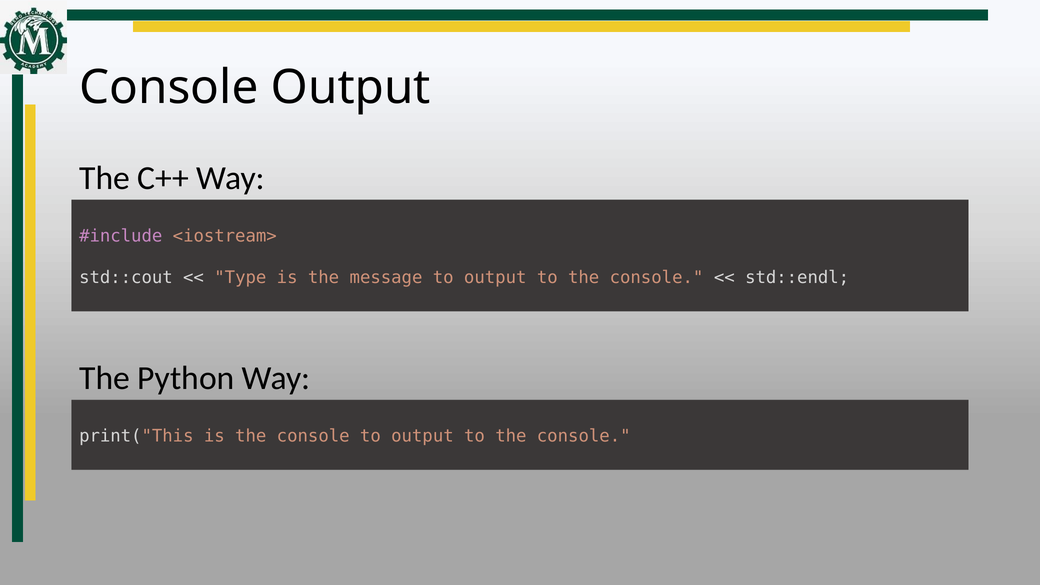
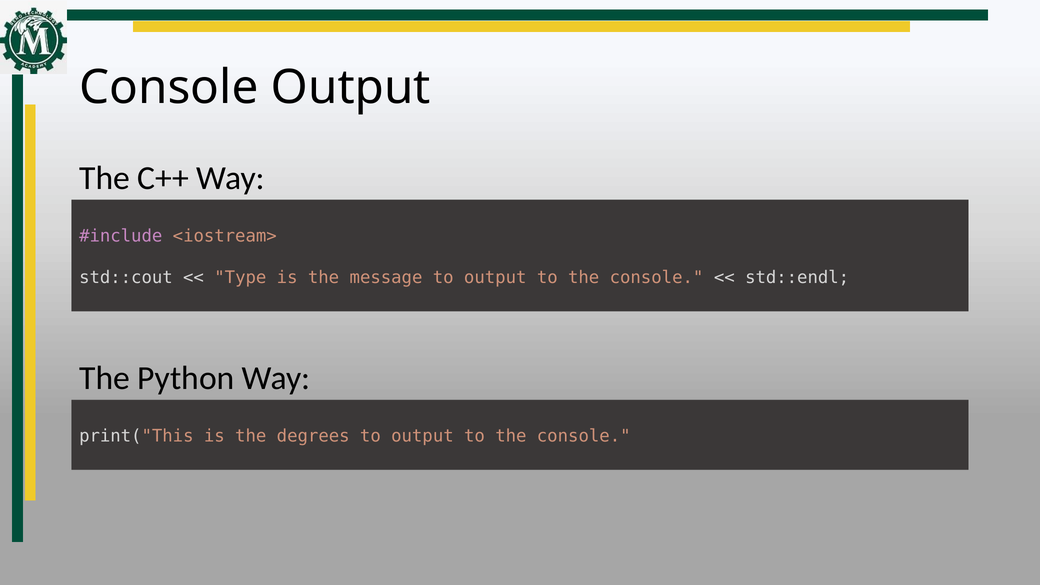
is the console: console -> degrees (313, 436)
